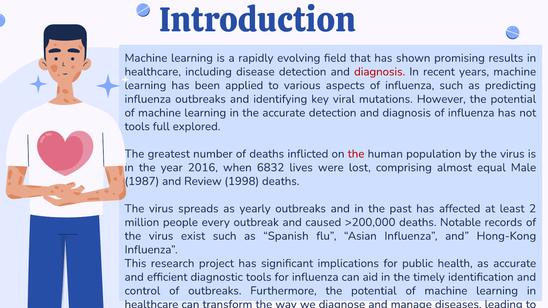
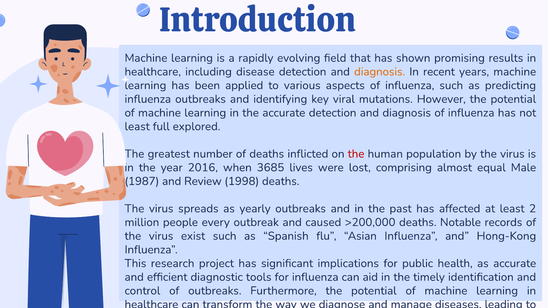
diagnosis colour: red -> orange (380, 72)
tools: tools -> least (137, 127)
6832: 6832 -> 3685 (271, 168)
